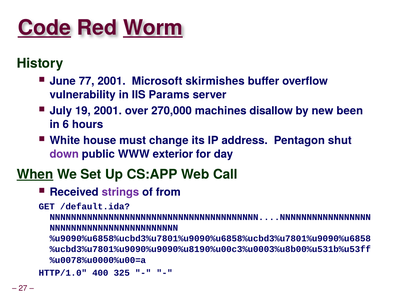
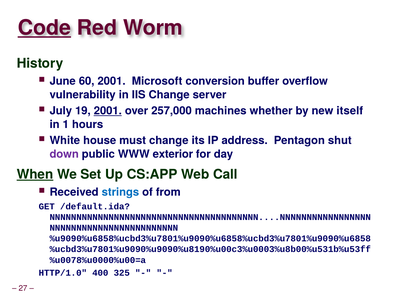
Worm underline: present -> none (153, 28)
77: 77 -> 60 (87, 81)
skirmishes: skirmishes -> conversion (215, 81)
IIS Params: Params -> Change (169, 95)
2001 underline: none -> present (108, 111)
270,000: 270,000 -> 257,000 (171, 111)
disallow: disallow -> whether (271, 111)
been: been -> itself (350, 111)
6: 6 -> 1 (66, 124)
strings colour: purple -> blue (120, 192)
